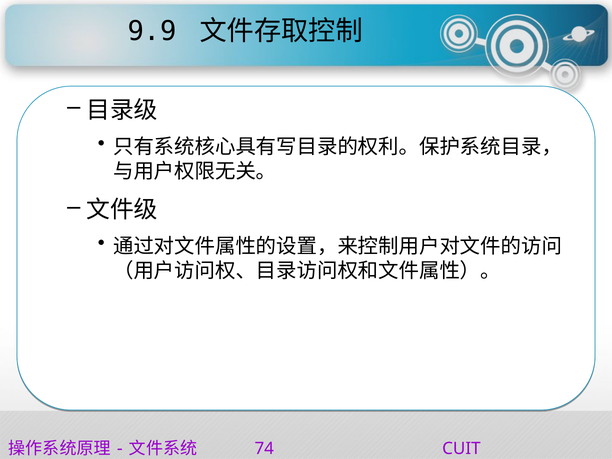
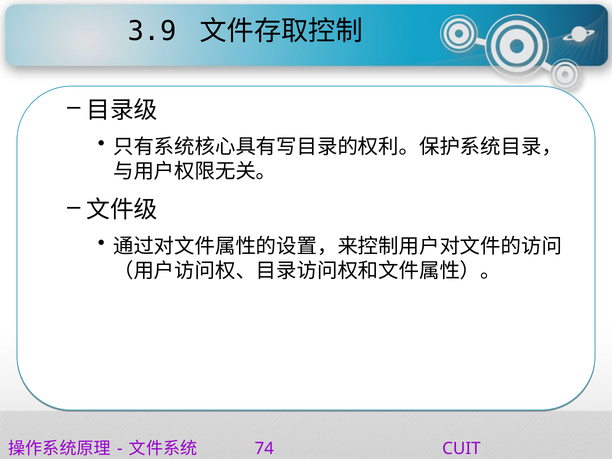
9.9: 9.9 -> 3.9 (152, 31)
